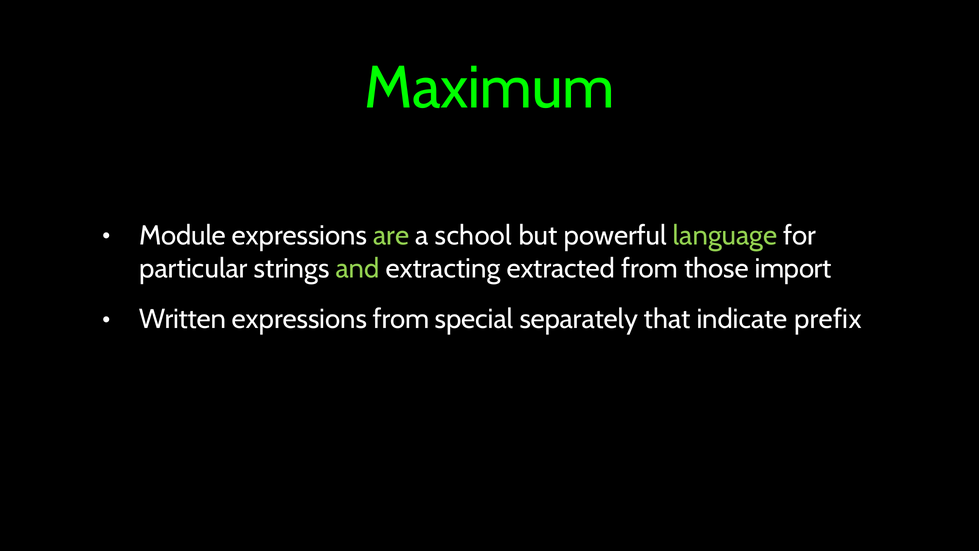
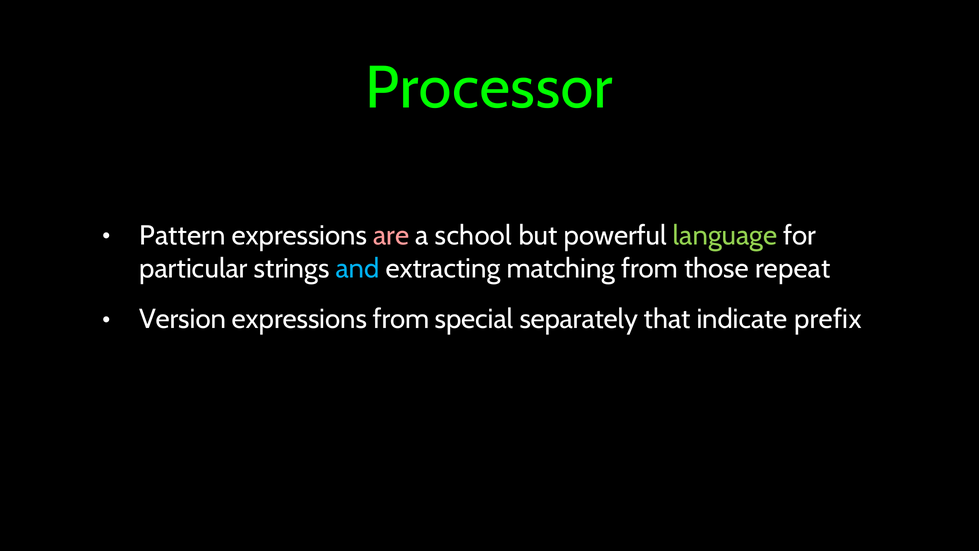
Maximum: Maximum -> Processor (489, 88)
Module: Module -> Pattern (182, 235)
are colour: light green -> pink (391, 235)
and colour: light green -> light blue (358, 268)
extracted: extracted -> matching (561, 268)
import: import -> repeat (793, 268)
Written: Written -> Version (183, 319)
